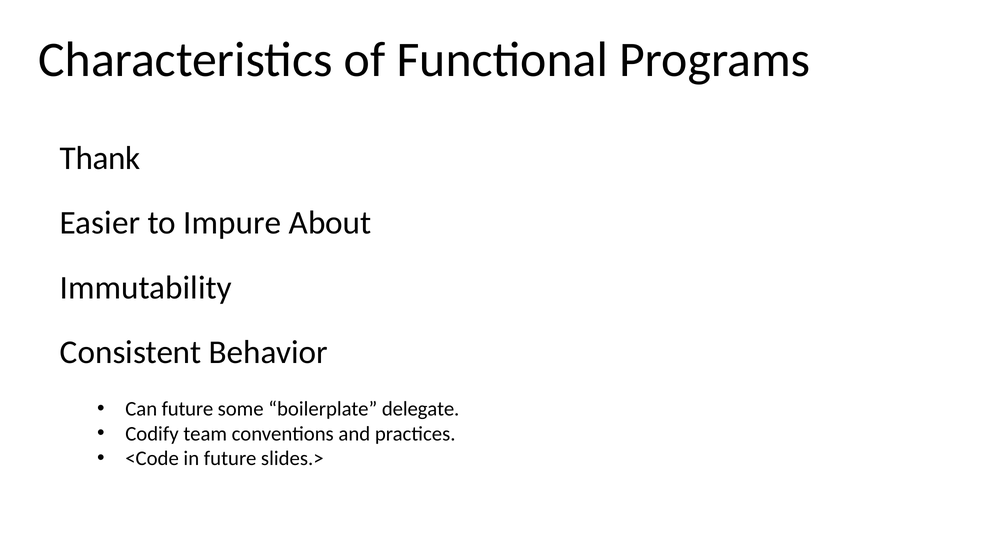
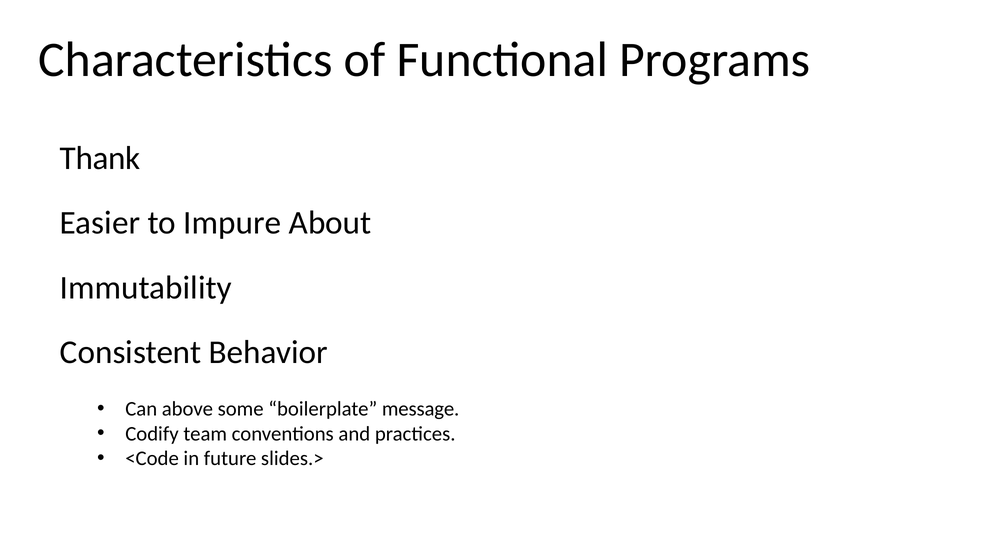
Can future: future -> above (187, 409)
delegate: delegate -> message (421, 409)
